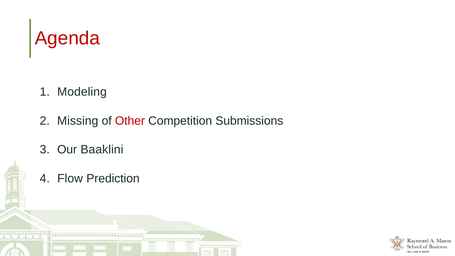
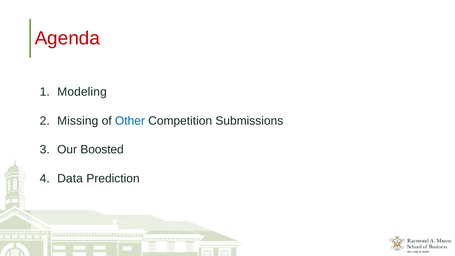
Other colour: red -> blue (130, 121)
Baaklini: Baaklini -> Boosted (102, 150)
Flow: Flow -> Data (70, 178)
